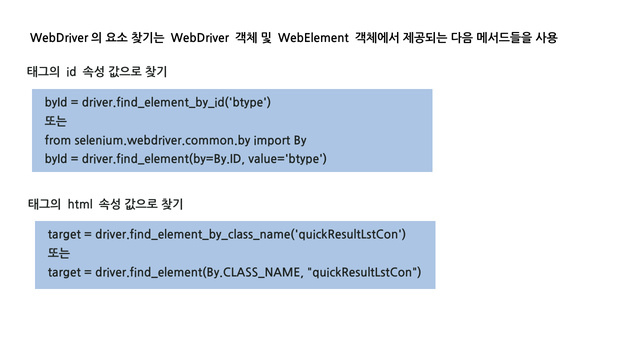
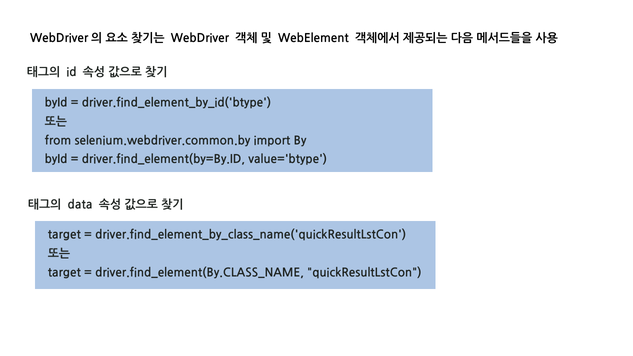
html: html -> data (80, 205)
